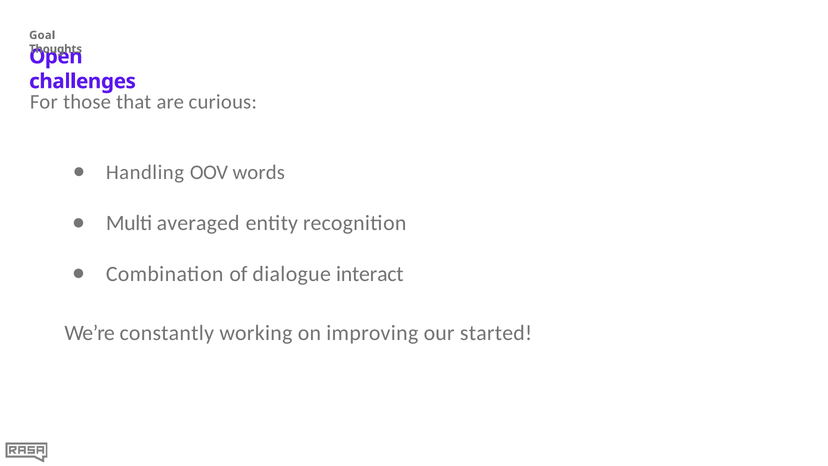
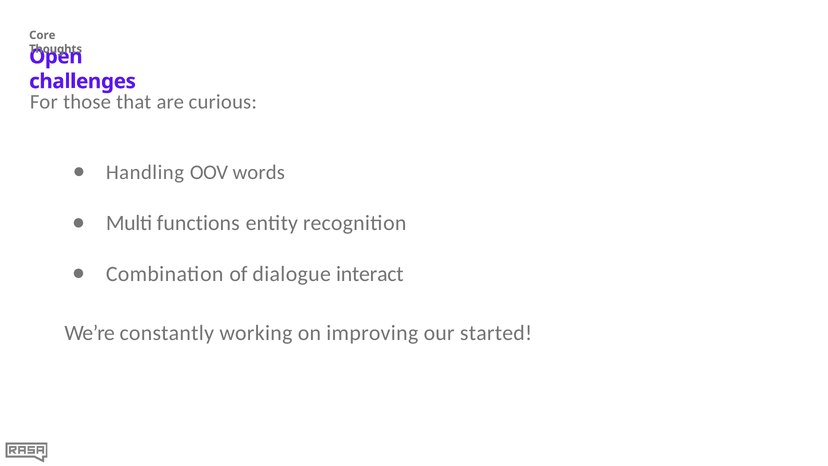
Goal: Goal -> Core (42, 35)
averaged: averaged -> functions (198, 223)
